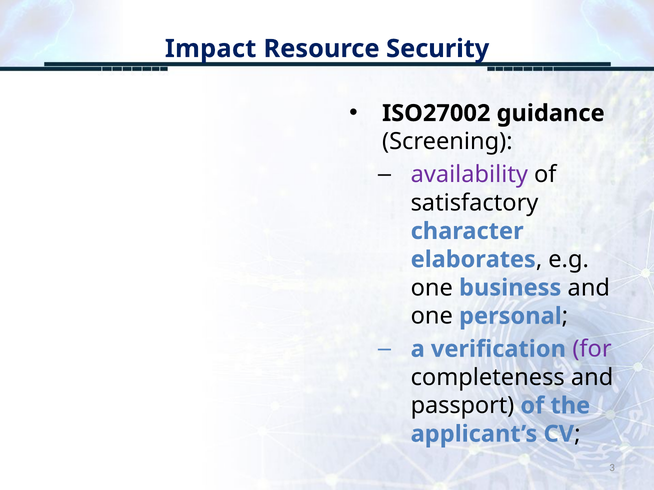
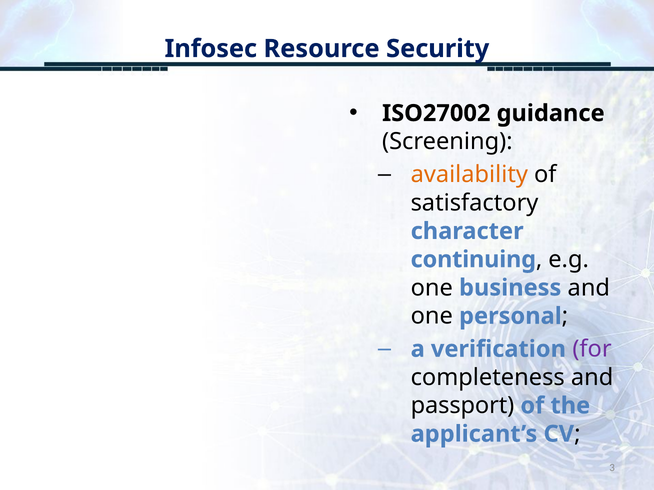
Impact: Impact -> Infosec (211, 49)
availability colour: purple -> orange (469, 175)
elaborates: elaborates -> continuing (473, 260)
